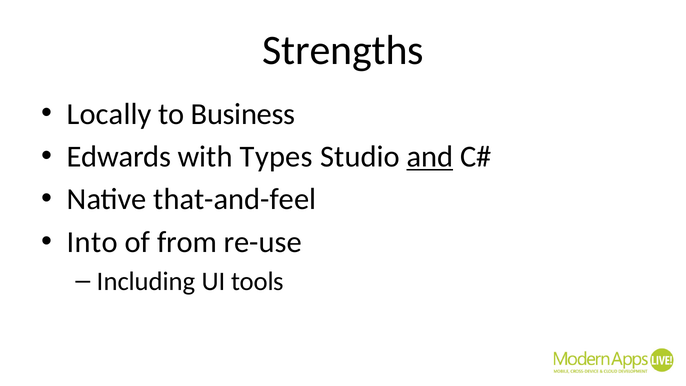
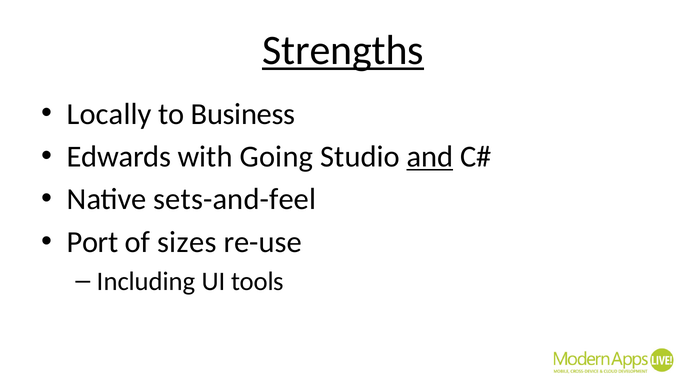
Strengths underline: none -> present (343, 51)
Types: Types -> Going (276, 157)
that-and-feel: that-and-feel -> sets-and-feel (235, 199)
Into: Into -> Port (93, 242)
from: from -> sizes (187, 242)
